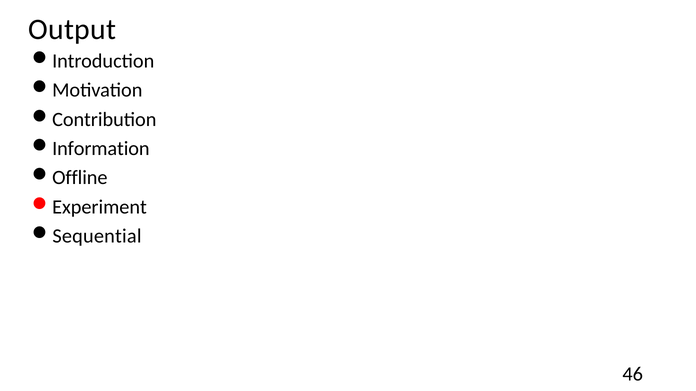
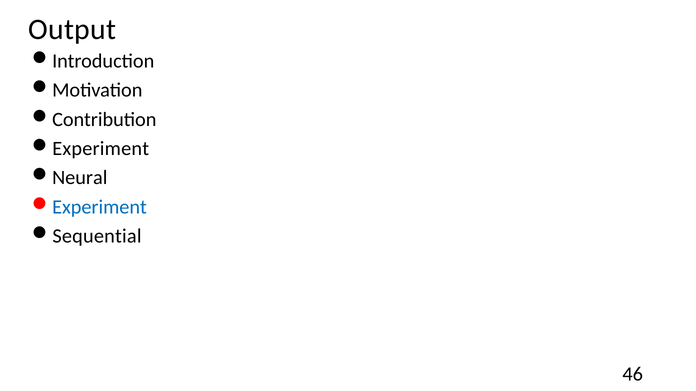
Information: Information -> Experiment (101, 149)
Offline: Offline -> Neural (80, 178)
Experiment colour: black -> blue (99, 207)
